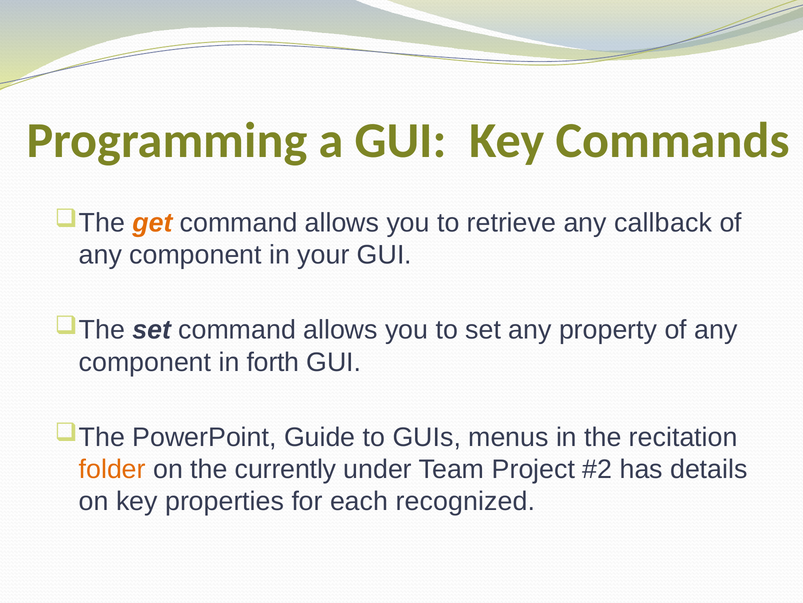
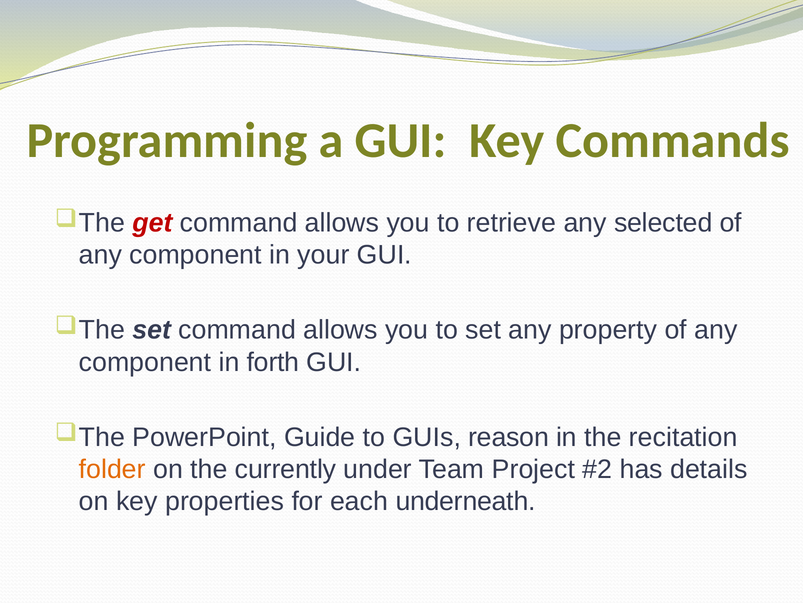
get colour: orange -> red (152, 223)
callback: callback -> selected (663, 223)
menus: menus -> reason (509, 437)
recognized: recognized -> underneath (466, 501)
